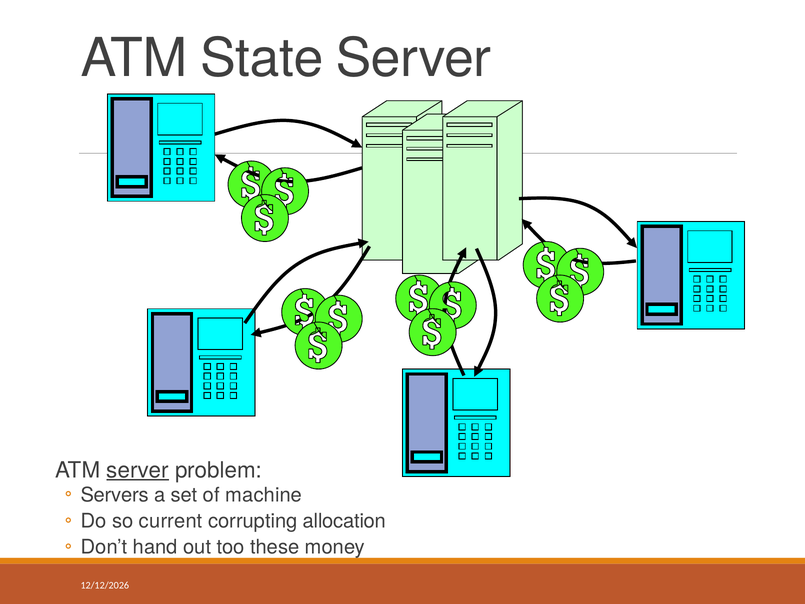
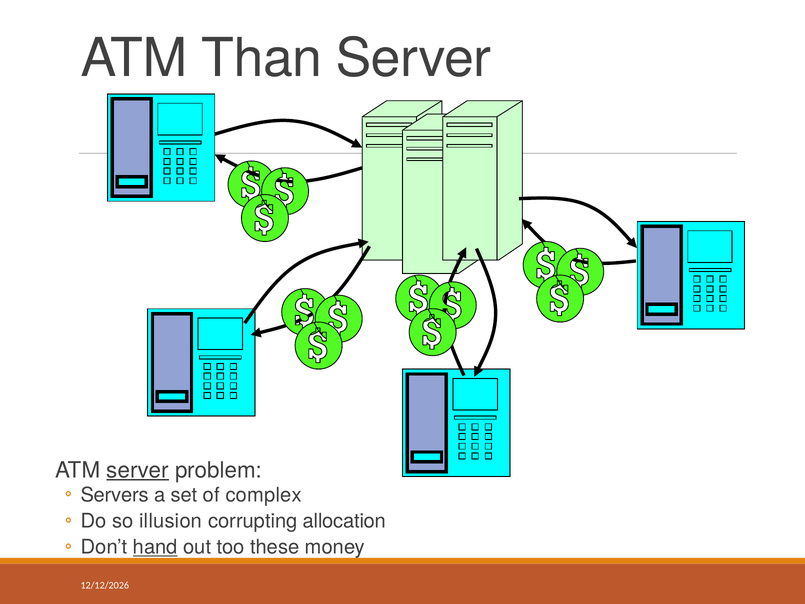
State: State -> Than (262, 58)
machine: machine -> complex (264, 495)
current: current -> illusion (171, 521)
hand underline: none -> present (155, 547)
